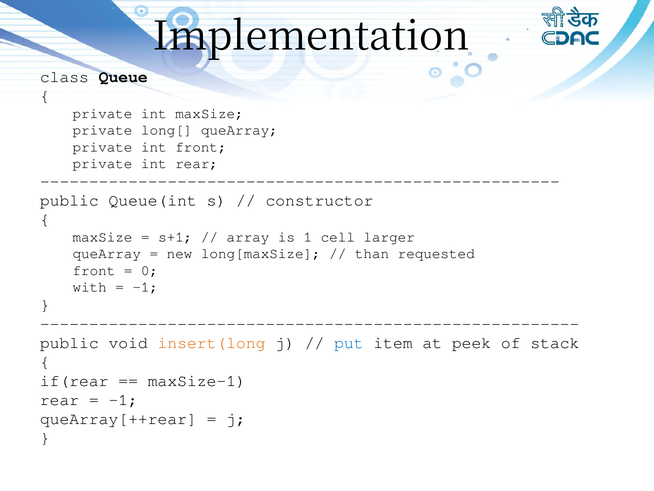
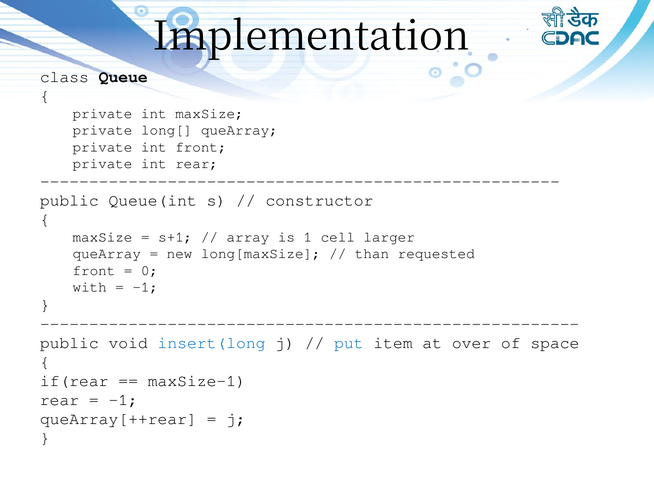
insert(long colour: orange -> blue (212, 342)
peek: peek -> over (472, 342)
stack: stack -> space (555, 342)
